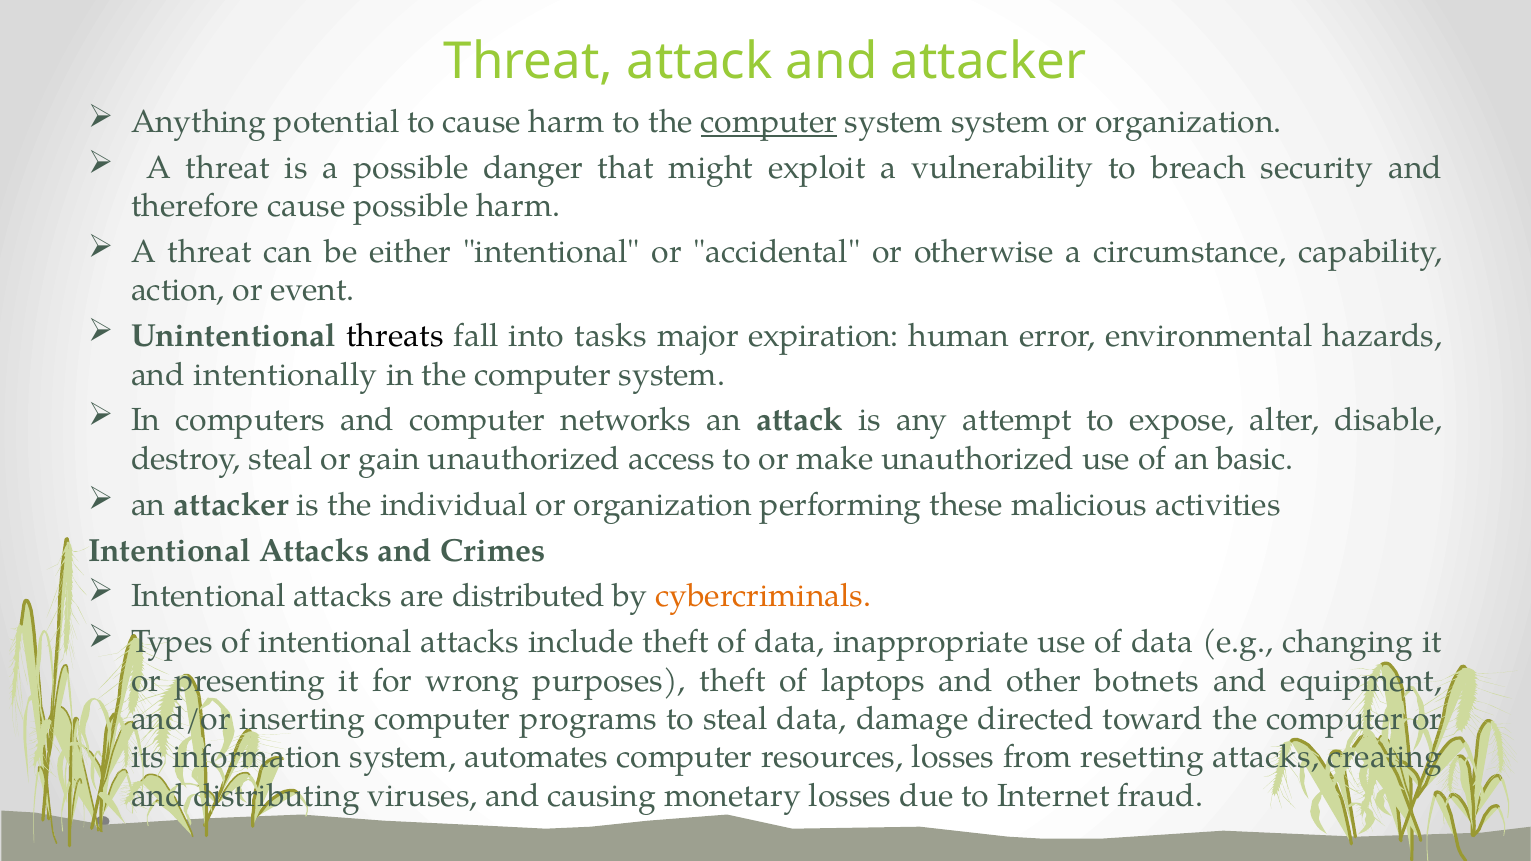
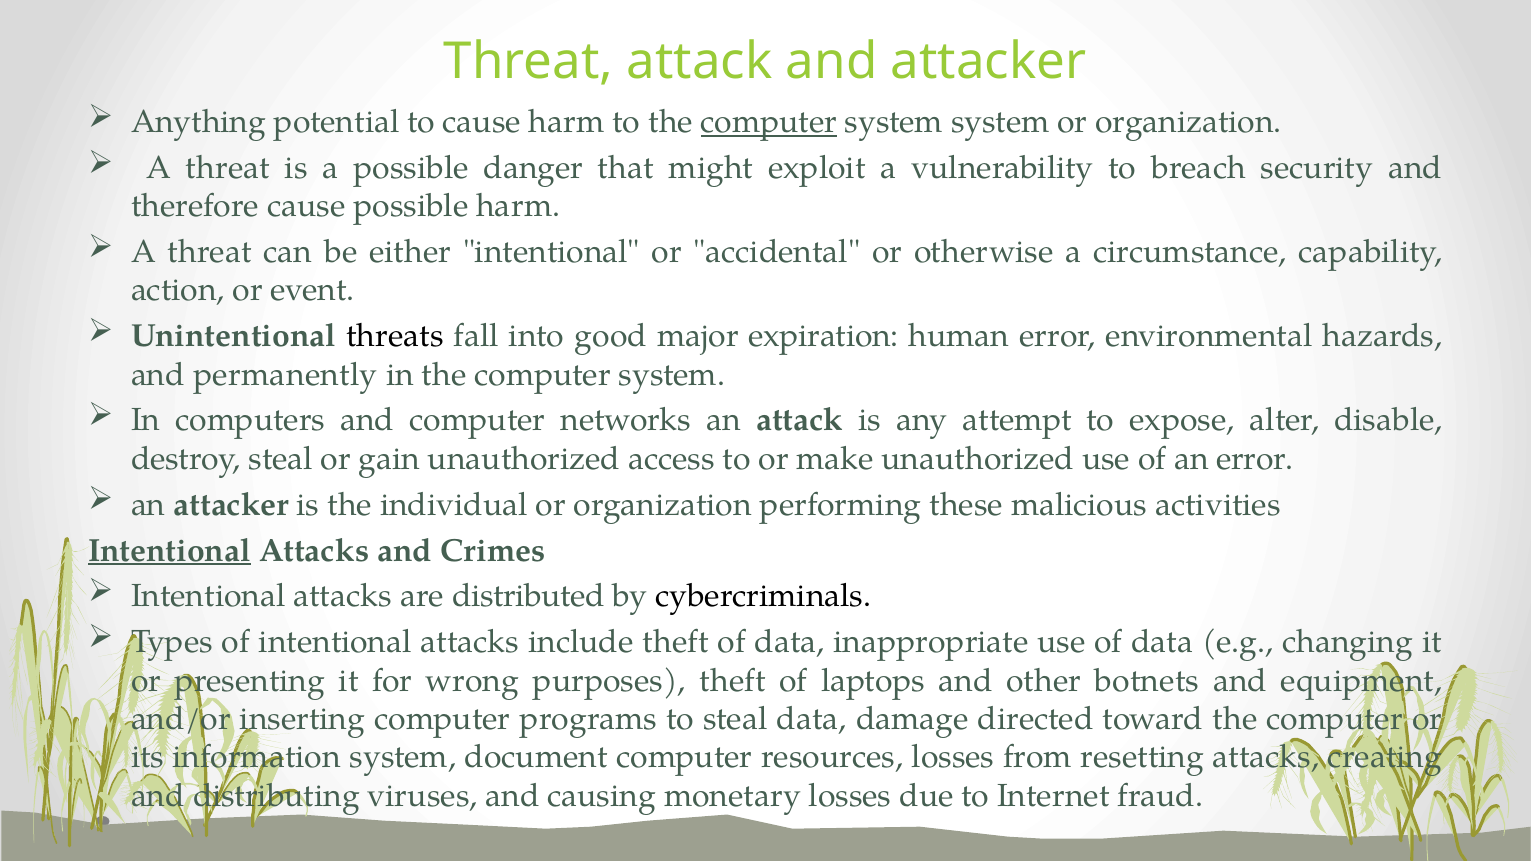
tasks: tasks -> good (611, 336)
intentionally: intentionally -> permanently (286, 375)
an basic: basic -> error (1255, 459)
Intentional underline: none -> present (170, 551)
cybercriminals colour: orange -> black (763, 597)
automates: automates -> document (536, 757)
